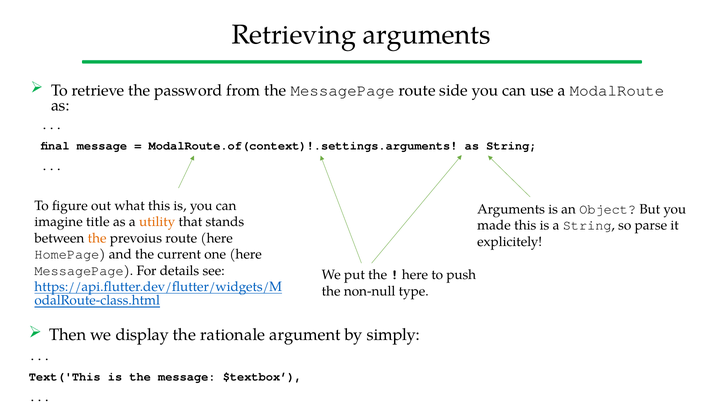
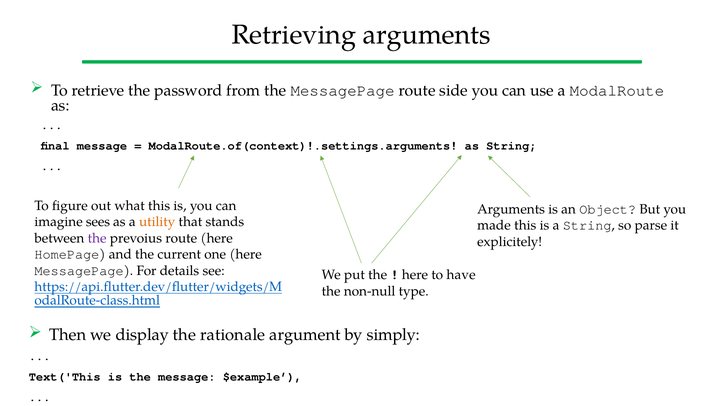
title: title -> sees (98, 222)
the colour: orange -> purple (97, 238)
push: push -> have (461, 275)
$textbox: $textbox -> $example (262, 376)
